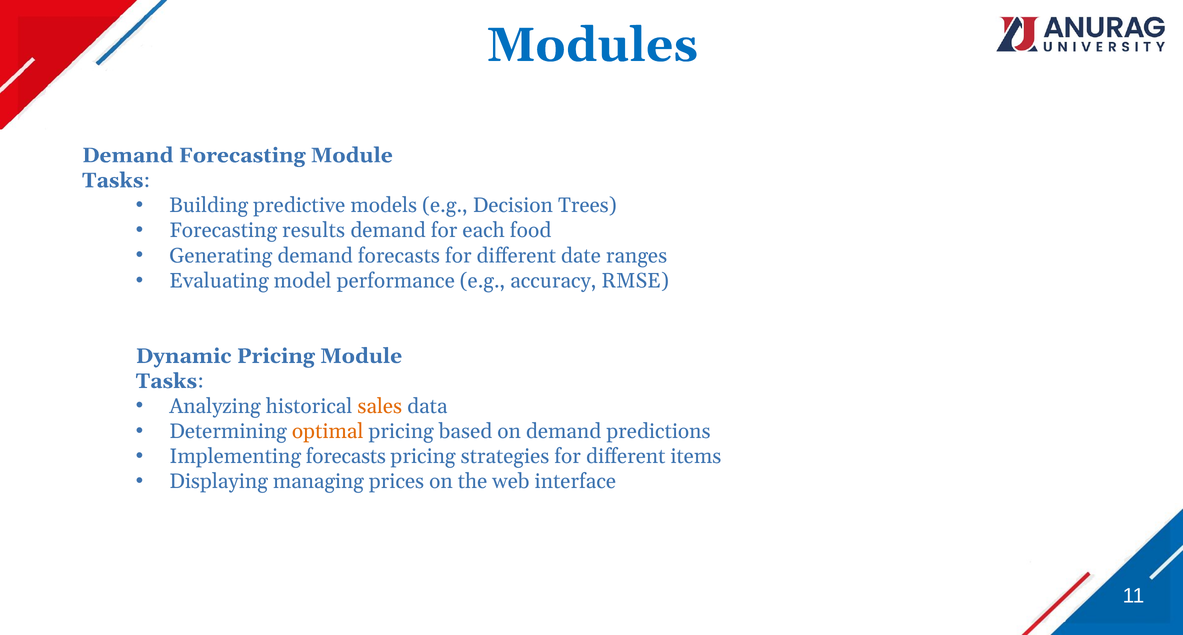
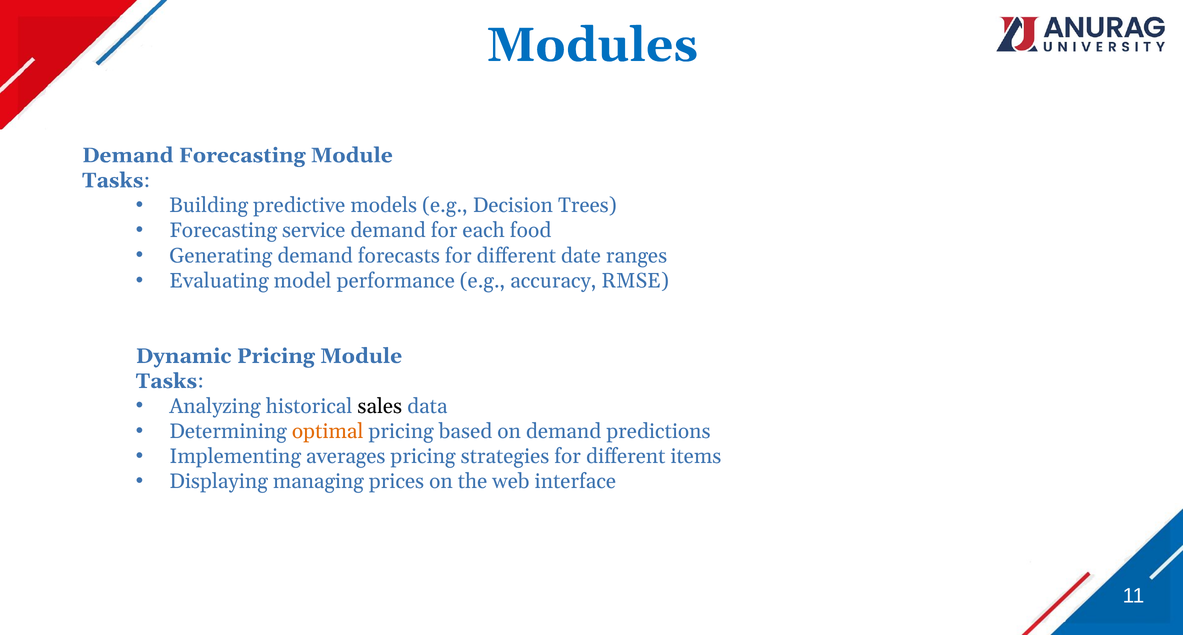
results: results -> service (314, 230)
sales colour: orange -> black (380, 406)
Implementing forecasts: forecasts -> averages (346, 456)
